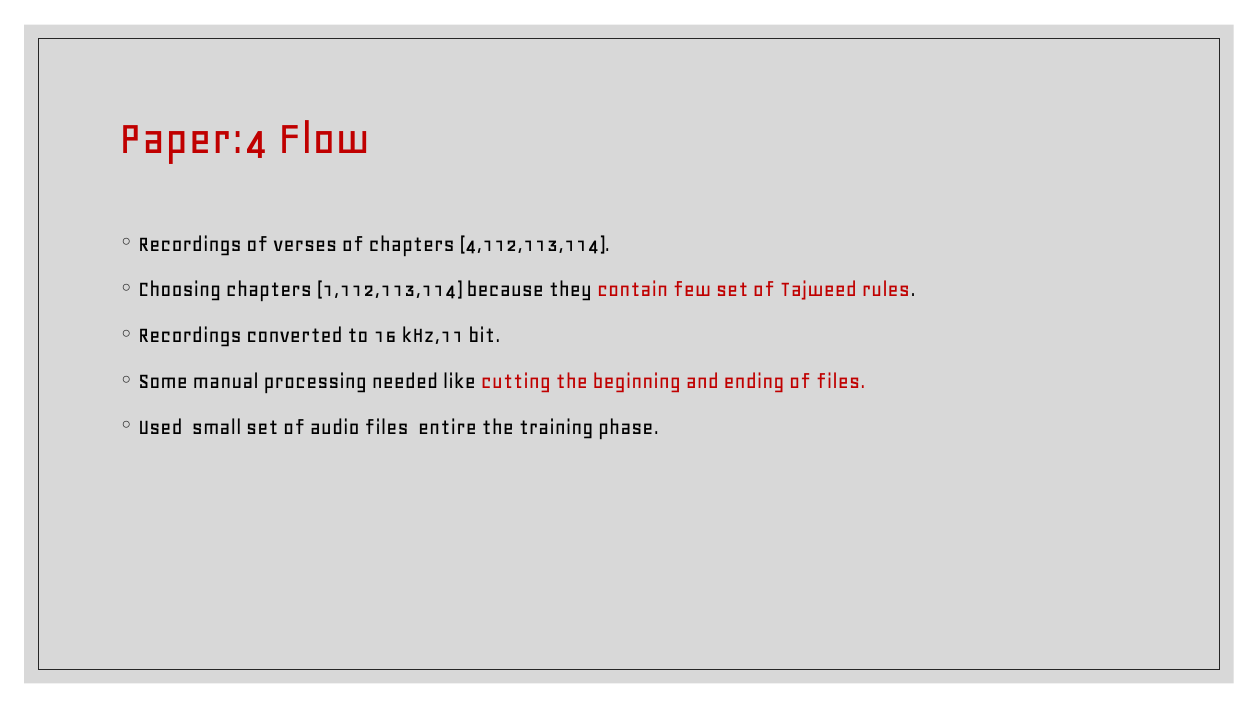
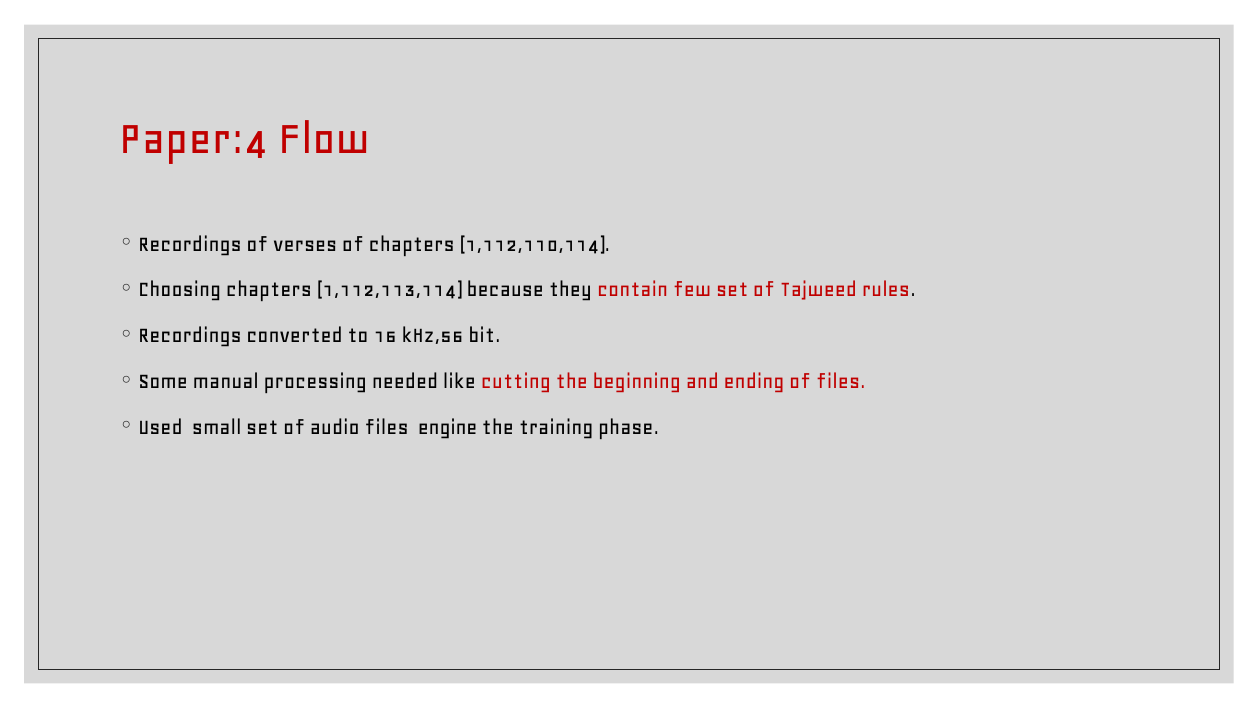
4,112,113,114: 4,112,113,114 -> 1,112,110,114 (535, 243)
kHz,11: kHz,11 -> kHz,56 (433, 335)
entire: entire -> engine (448, 426)
